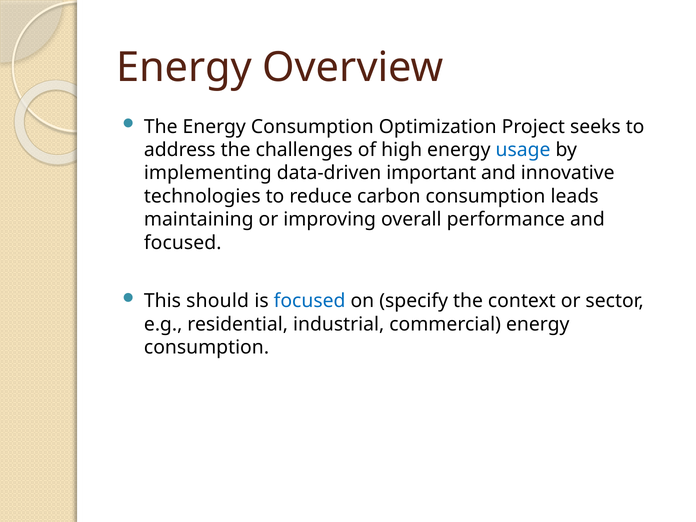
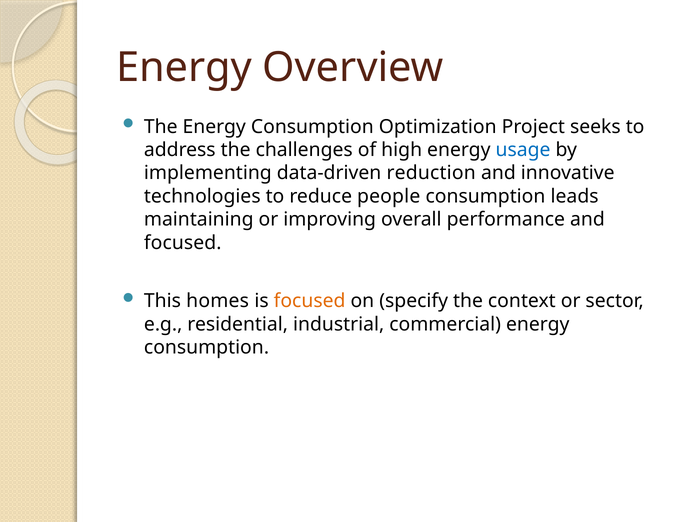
important: important -> reduction (431, 173)
carbon: carbon -> people (389, 196)
should: should -> homes (218, 301)
focused colour: blue -> orange (310, 301)
